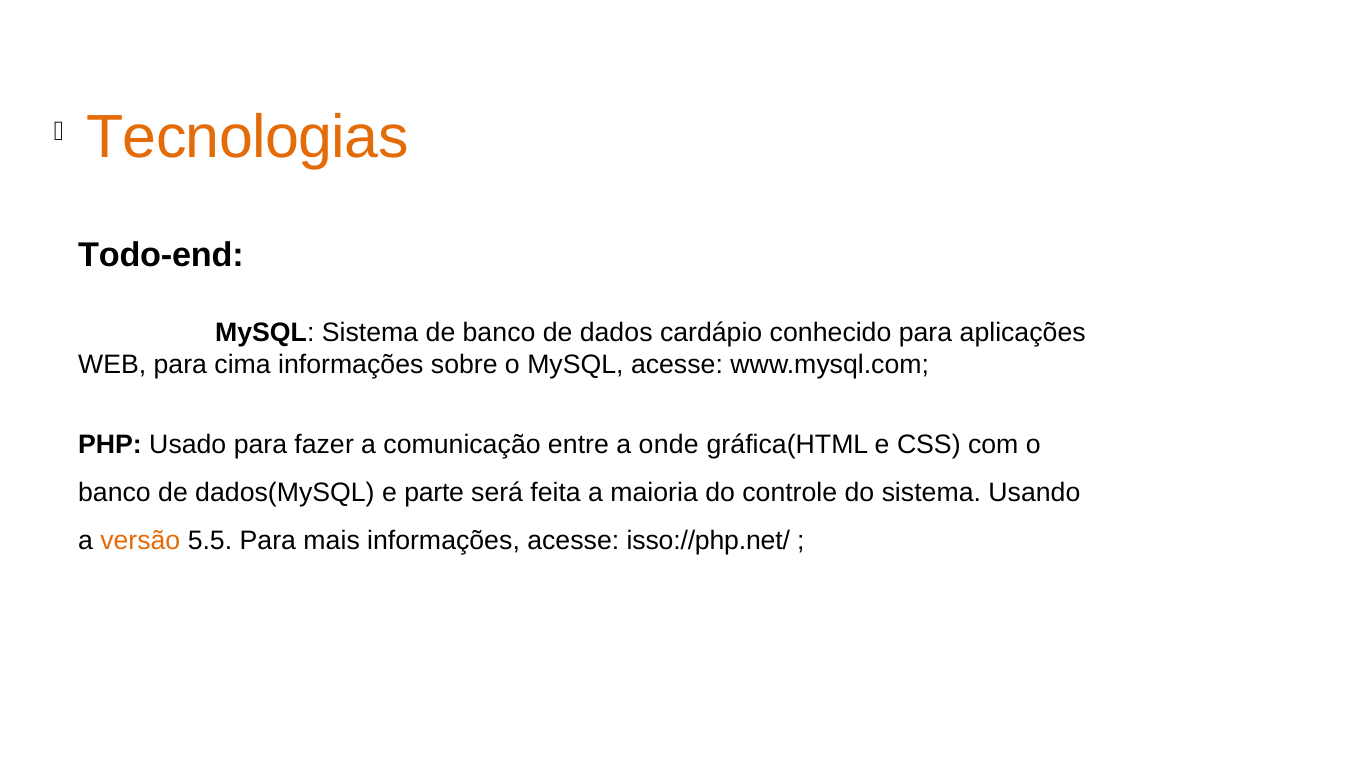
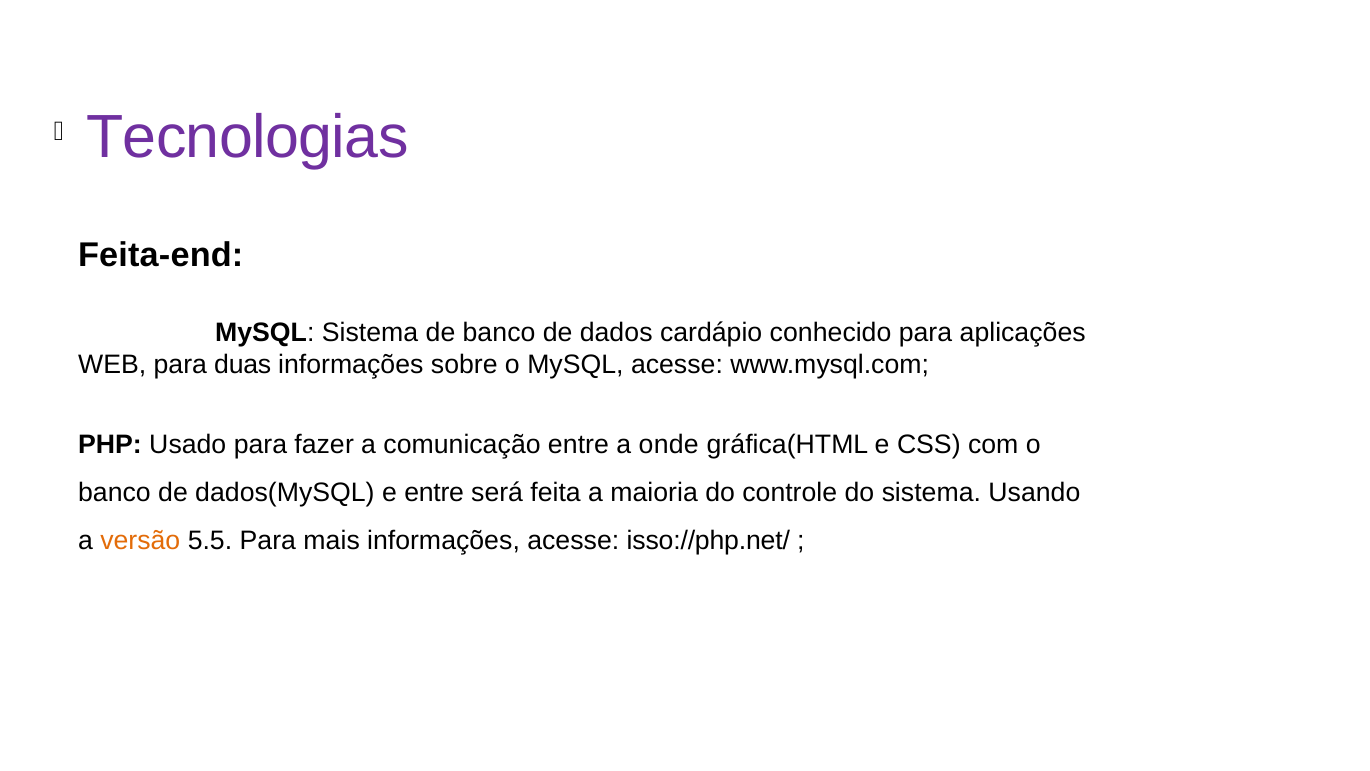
Tecnologias colour: orange -> purple (247, 138)
Todo-end: Todo-end -> Feita-end (161, 256)
cima: cima -> duas (243, 365)
e parte: parte -> entre (434, 492)
